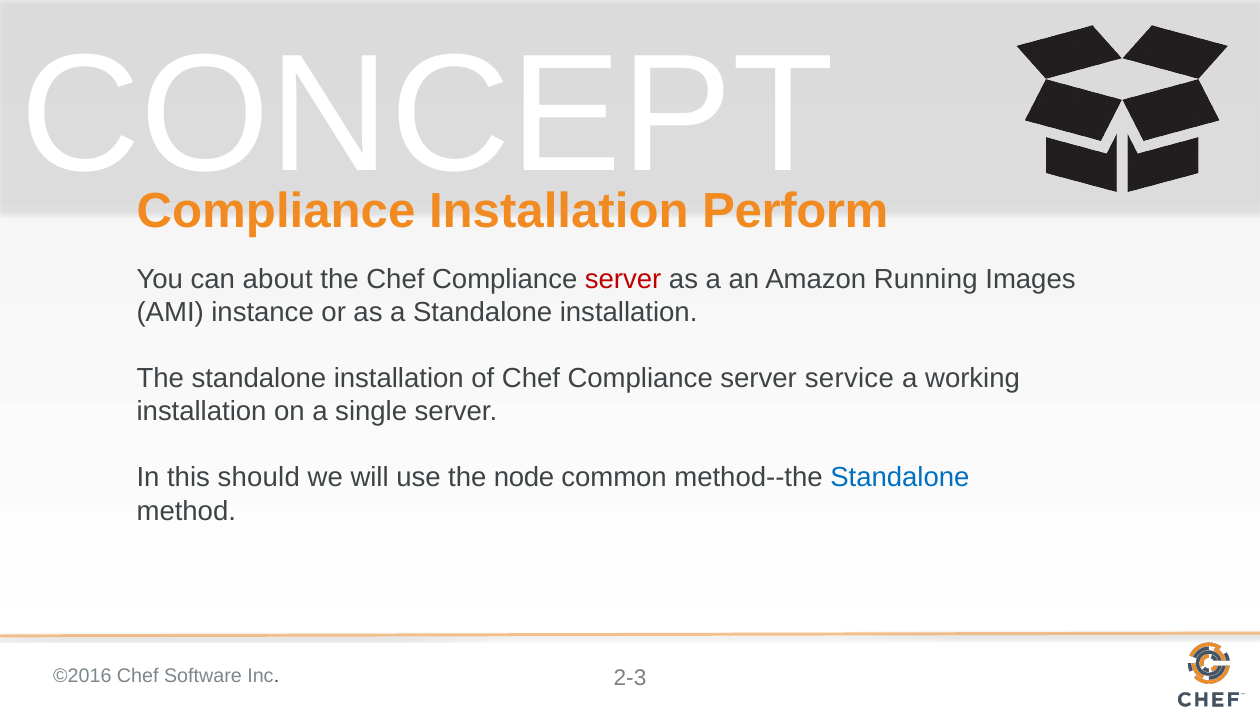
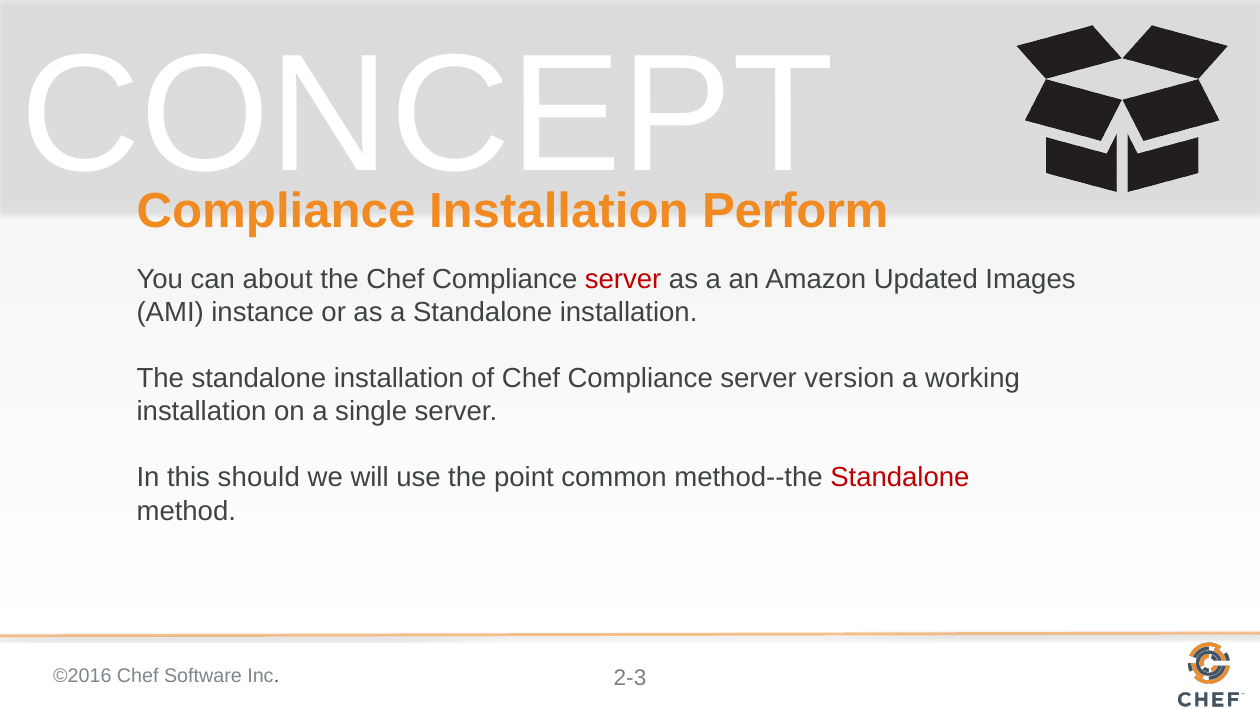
Running: Running -> Updated (926, 279)
service: service -> version (849, 378)
node: node -> point (524, 478)
Standalone colour: blue -> red (900, 478)
